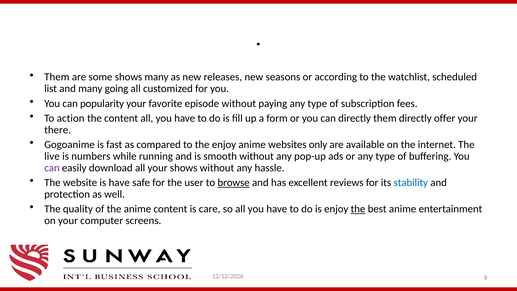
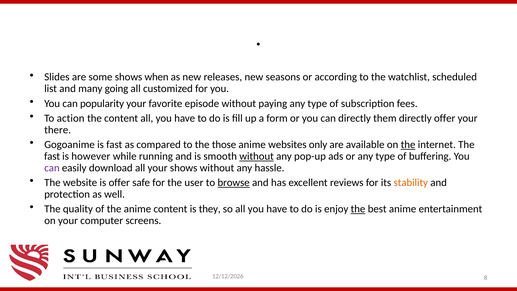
Them: Them -> Slides (57, 77)
shows many: many -> when (157, 77)
the enjoy: enjoy -> those (224, 144)
the underline: none -> present (408, 144)
live: live -> fast (52, 156)
numbers: numbers -> however (91, 156)
without underline: none -> present (257, 156)
is have: have -> offer (119, 182)
stability colour: blue -> orange (411, 182)
care: care -> they (210, 209)
